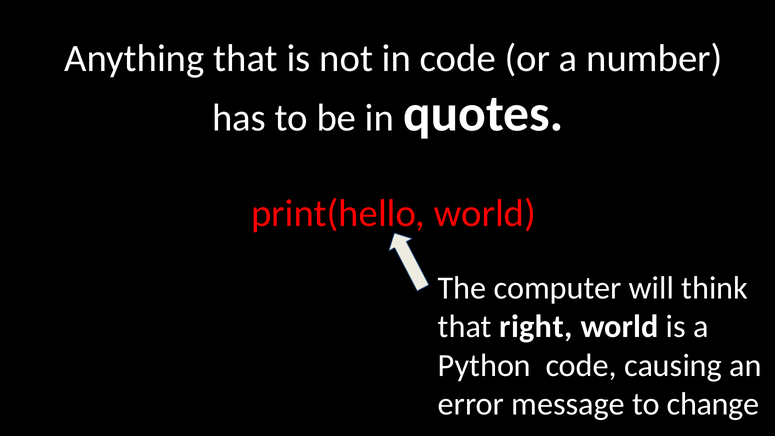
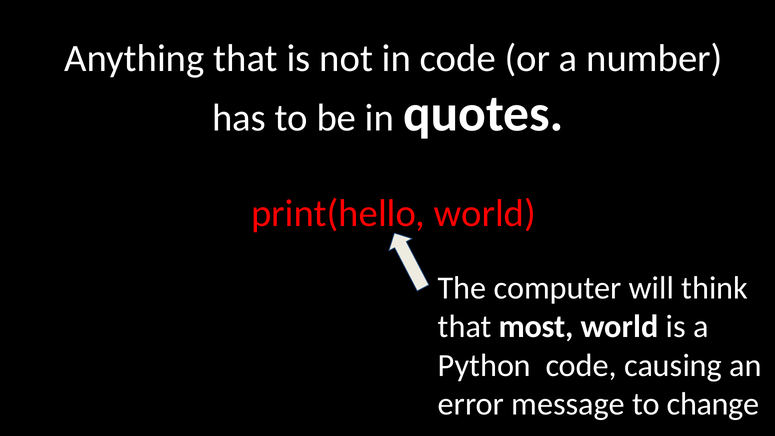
right: right -> most (536, 327)
